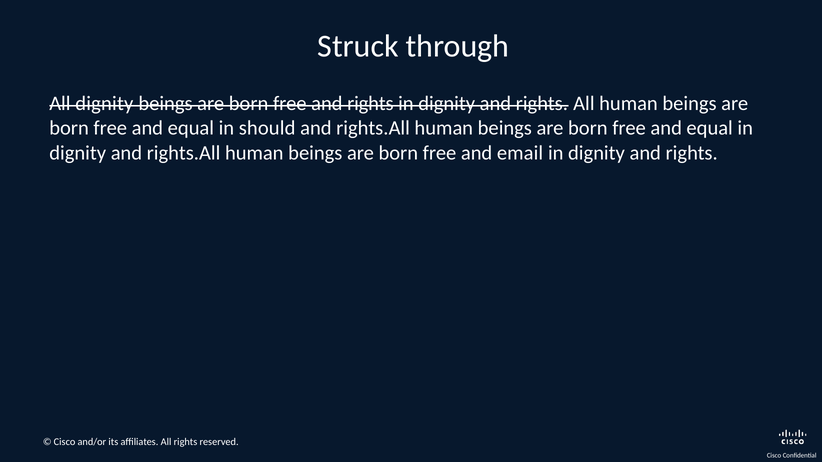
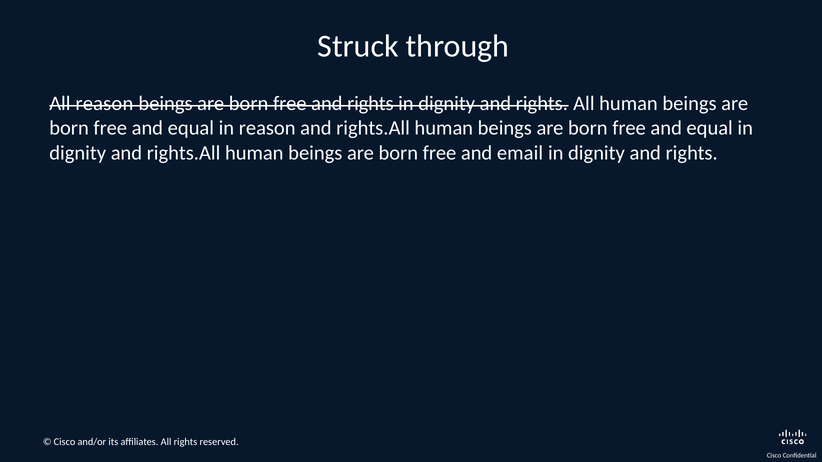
All dignity: dignity -> reason (104, 104)
in should: should -> reason (267, 128)
